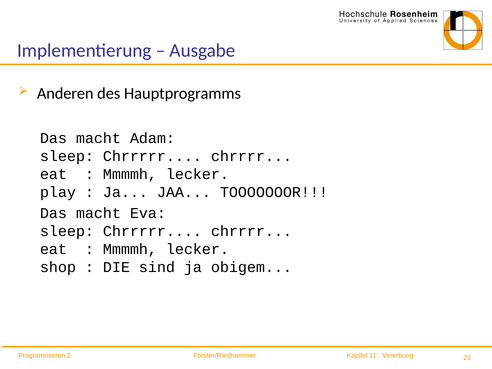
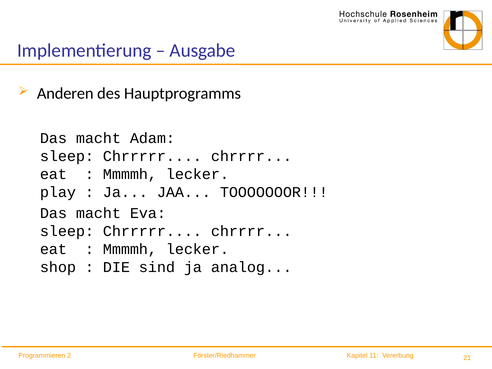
obigem: obigem -> analog (251, 267)
